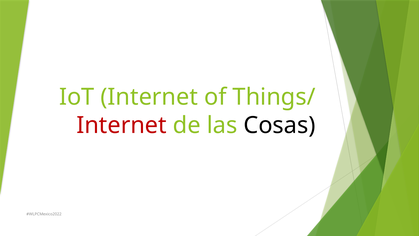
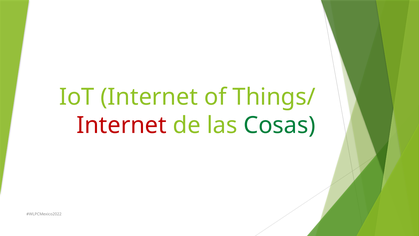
Cosas colour: black -> green (279, 125)
